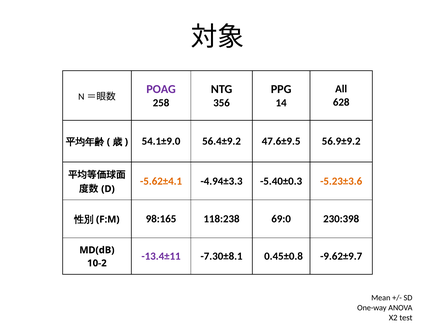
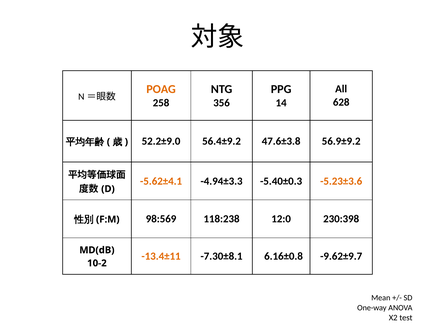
POAG colour: purple -> orange (161, 89)
54.1±9.0: 54.1±9.0 -> 52.2±9.0 (161, 141)
47.6±9.5: 47.6±9.5 -> 47.6±3.8 (281, 141)
98:165: 98:165 -> 98:569 (161, 219)
69:0: 69:0 -> 12:0 (281, 219)
-13.4±11 colour: purple -> orange (161, 256)
0.45±0.8: 0.45±0.8 -> 6.16±0.8 (284, 256)
